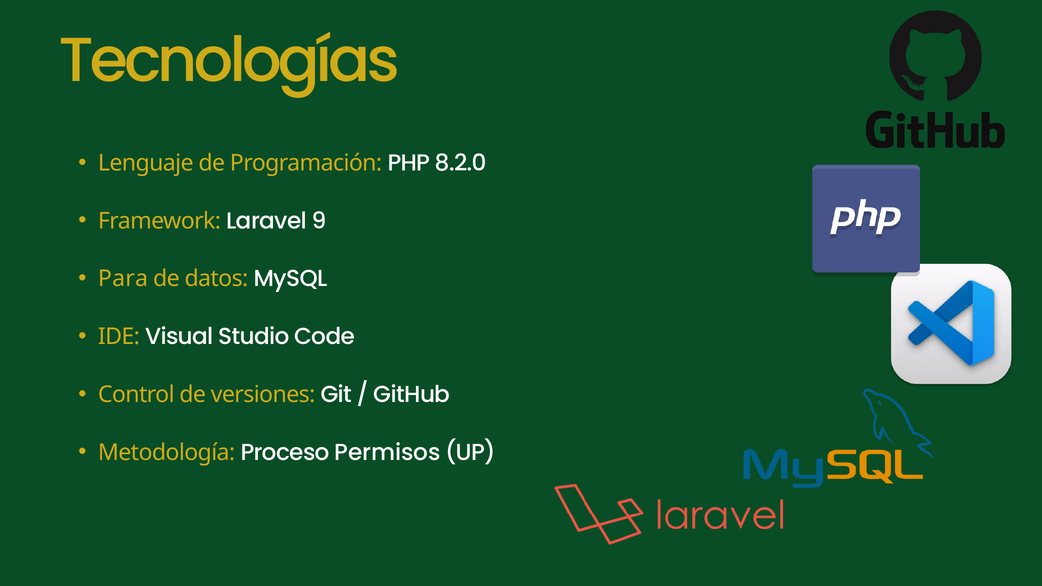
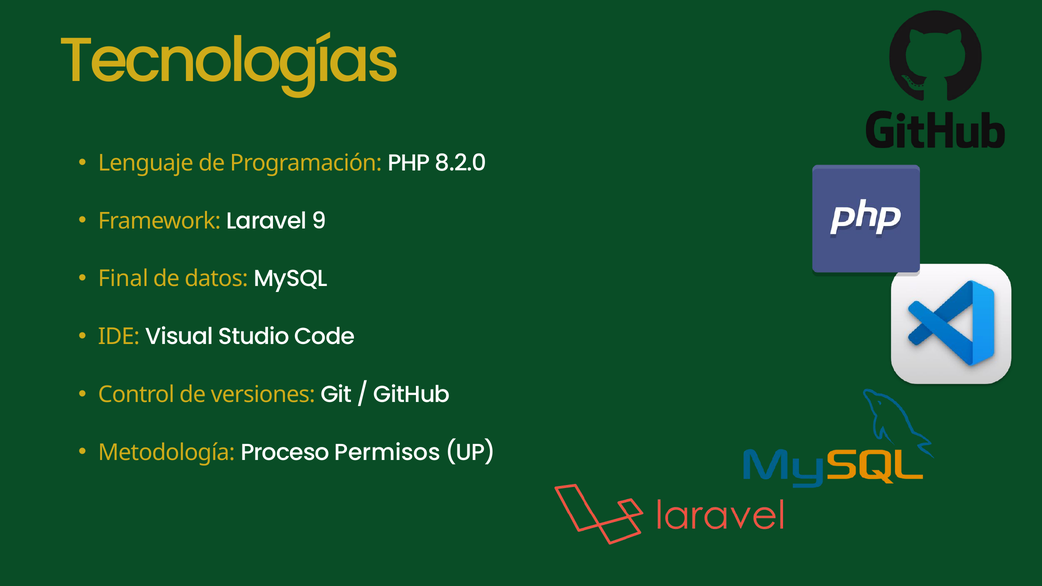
Para: Para -> Final (123, 279)
